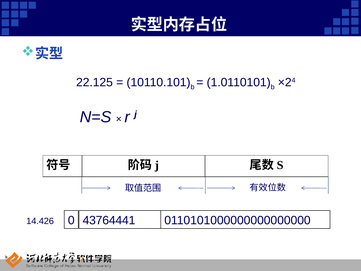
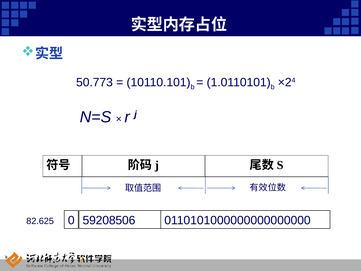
22.125: 22.125 -> 50.773 (94, 82)
43764441: 43764441 -> 59208506 (109, 220)
14.426: 14.426 -> 82.625 (40, 221)
